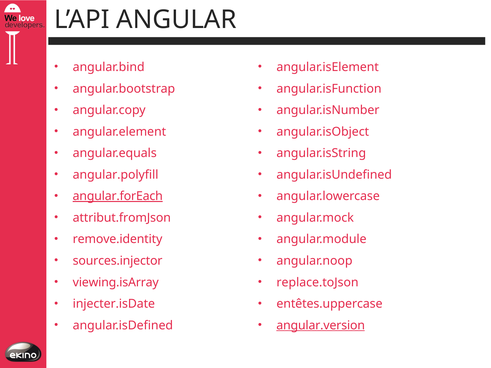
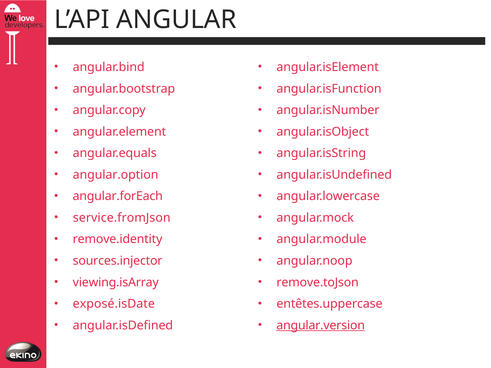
angular.polyfill: angular.polyfill -> angular.option (116, 175)
angular.forEach underline: present -> none (118, 196)
attribut.fromJson: attribut.fromJson -> service.fromJson (122, 218)
replace.toJson: replace.toJson -> remove.toJson (318, 283)
injecter.isDate: injecter.isDate -> exposé.isDate (114, 304)
